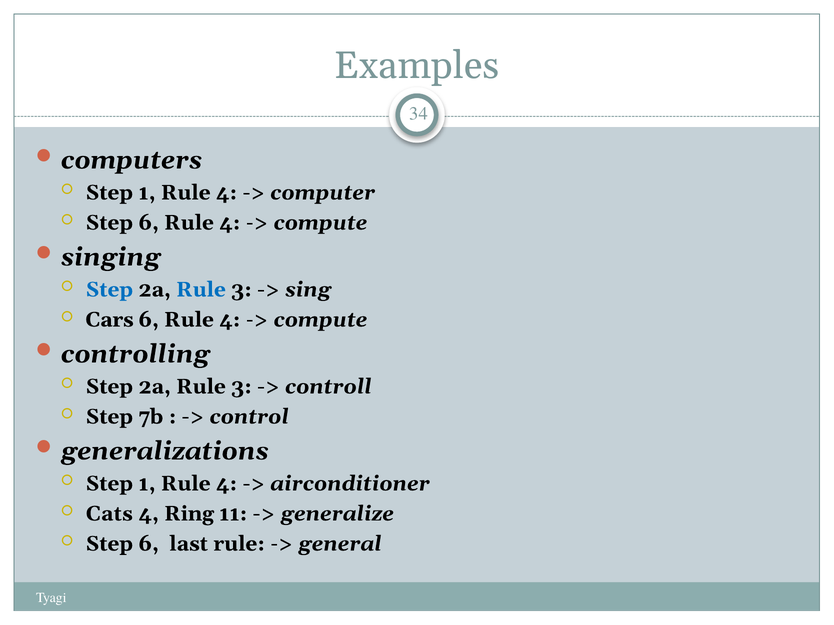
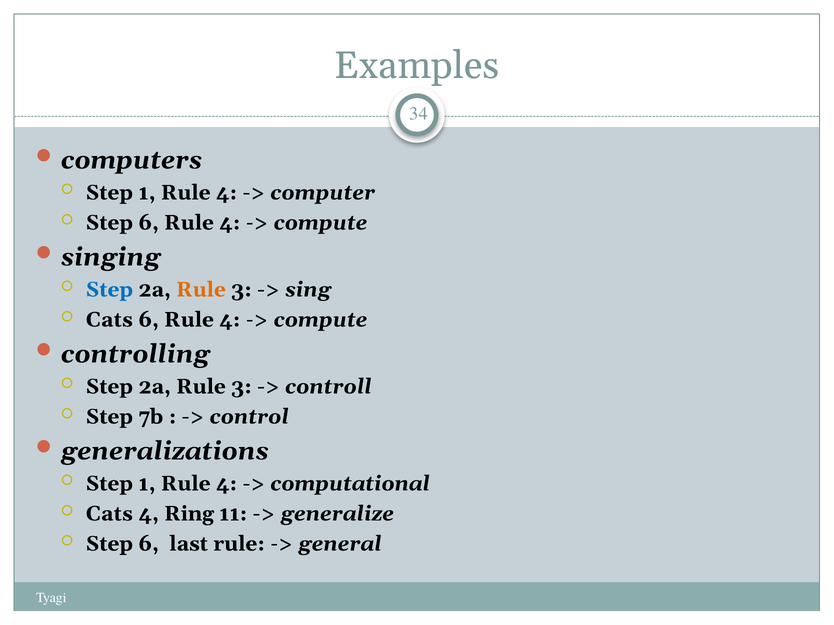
Rule colour: blue -> orange (201, 290)
Cars: Cars -> Cats (109, 320)
airconditioner: airconditioner -> computational (350, 484)
